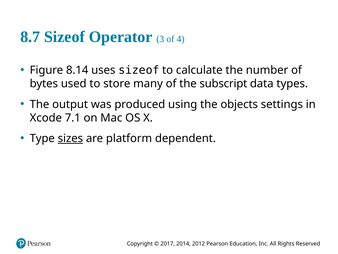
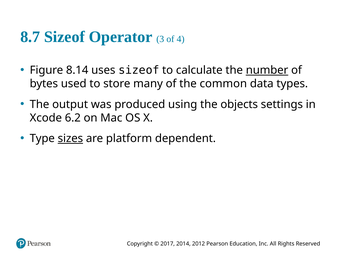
number underline: none -> present (267, 70)
subscript: subscript -> common (223, 84)
7.1: 7.1 -> 6.2 (73, 118)
